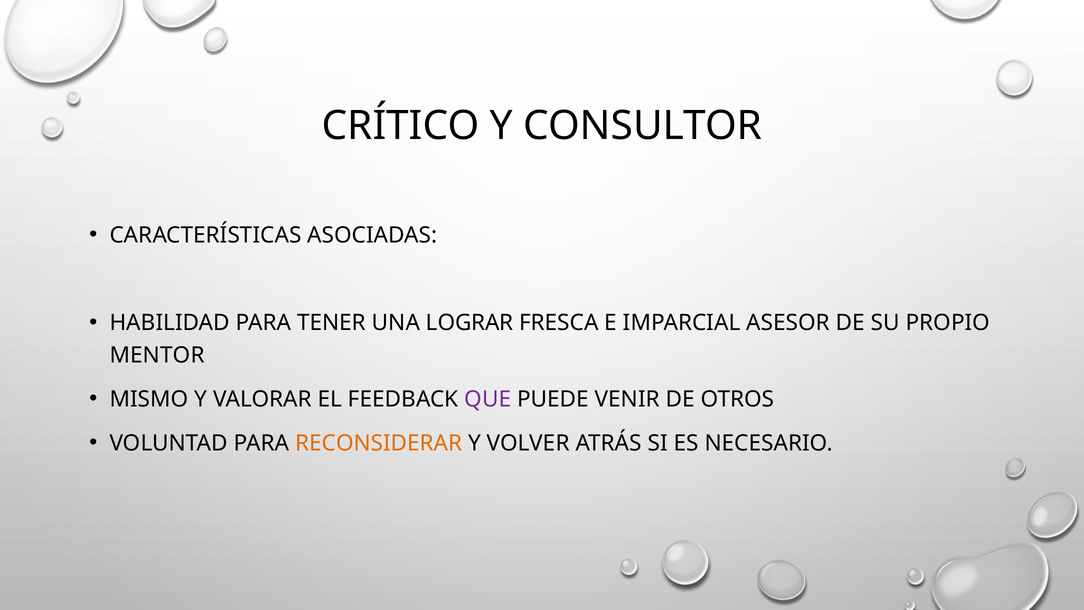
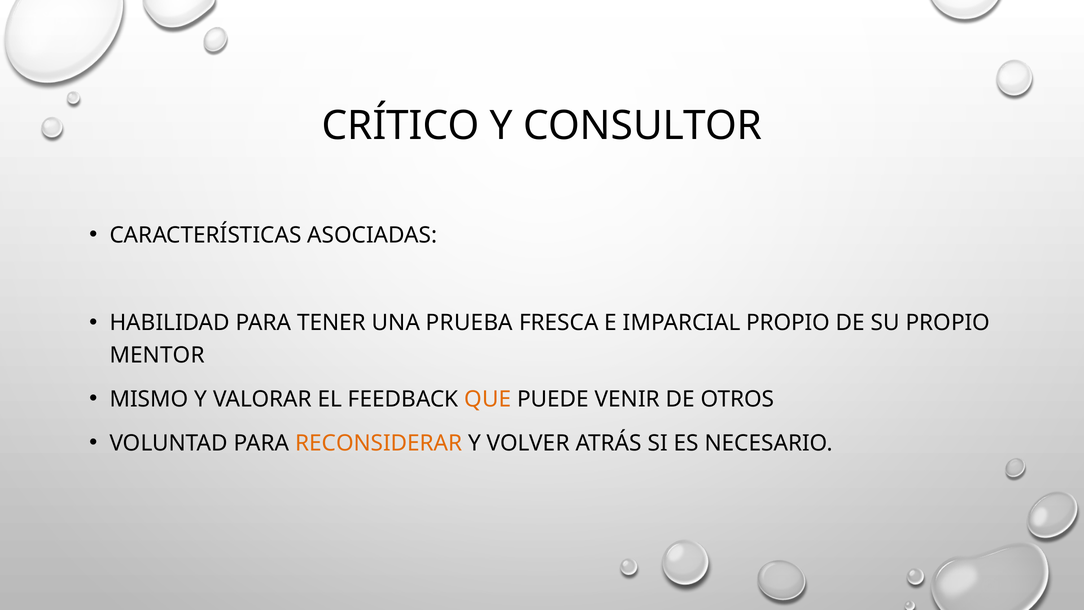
LOGRAR: LOGRAR -> PRUEBA (469, 323)
IMPARCIAL ASESOR: ASESOR -> PROPIO (788, 323)
QUE colour: purple -> orange (488, 399)
